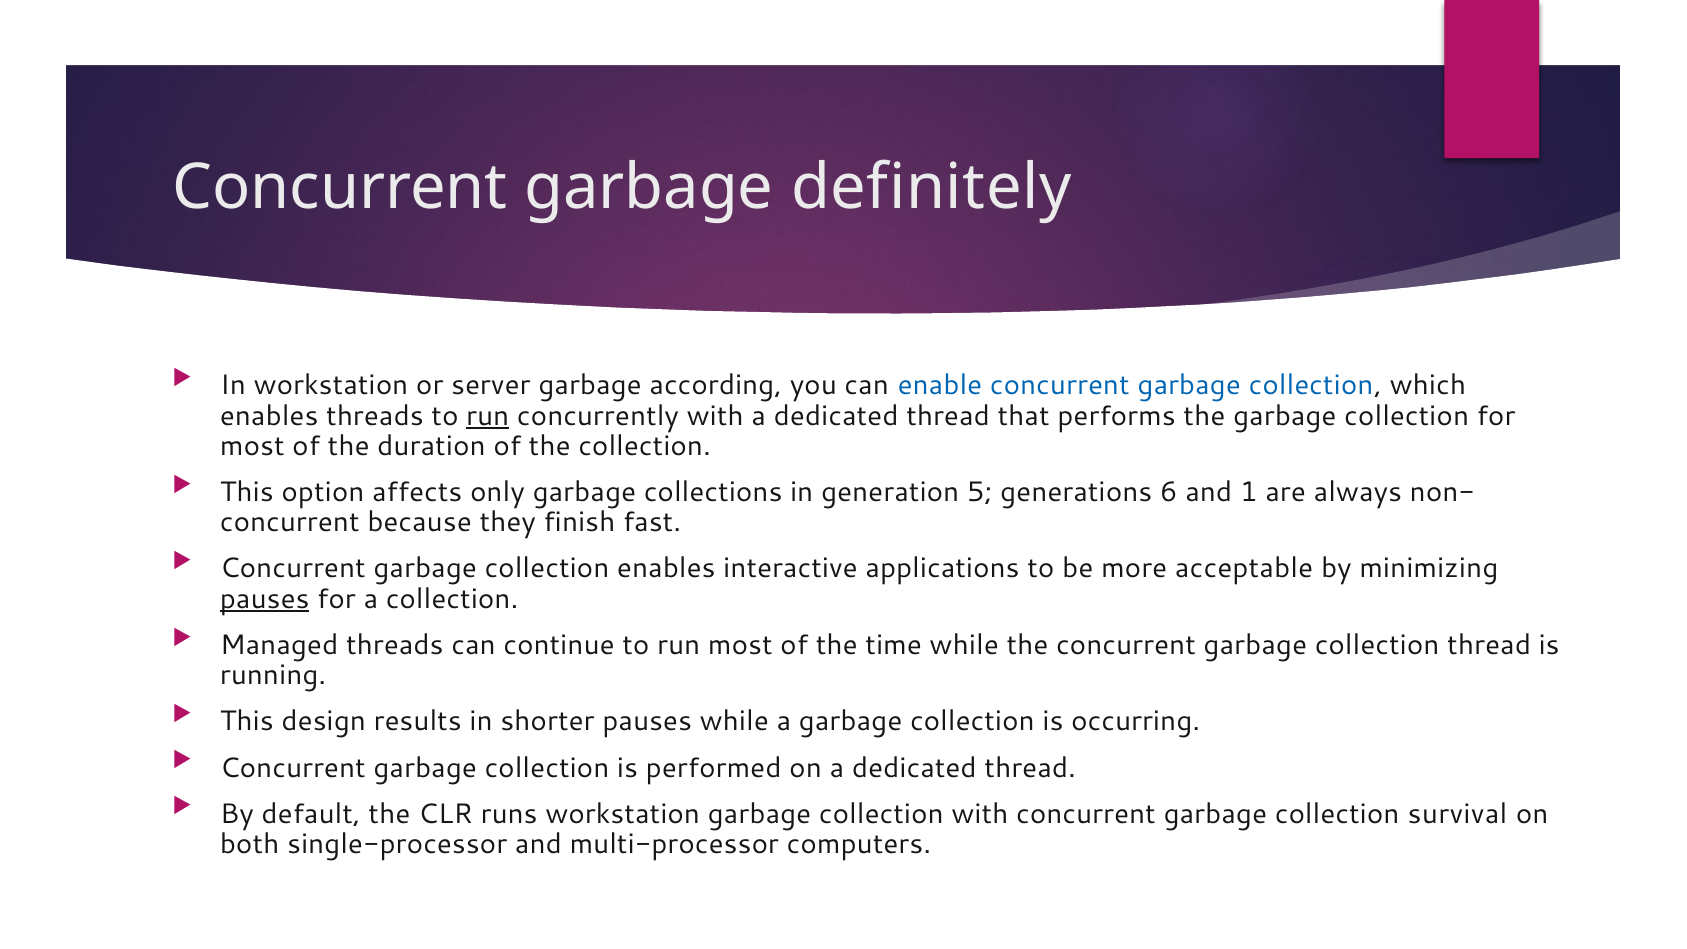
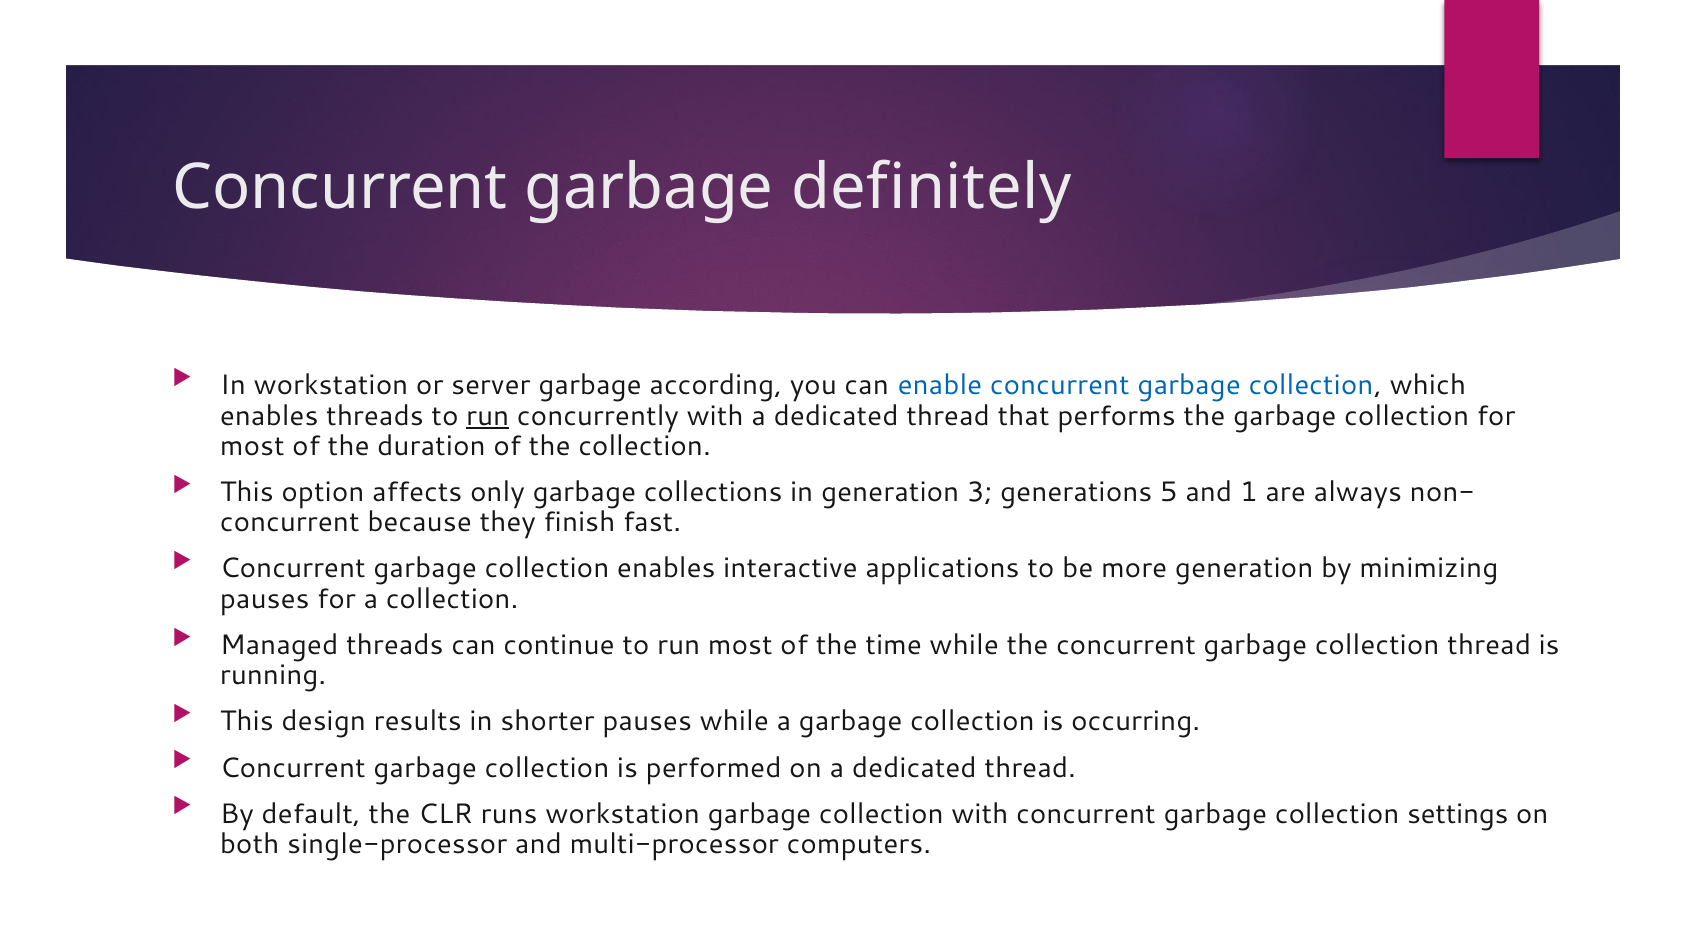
5: 5 -> 3 (980, 492)
6: 6 -> 5 (1169, 492)
more acceptable: acceptable -> generation (1244, 569)
pauses underline: present -> none (265, 599)
survival: survival -> settings (1458, 814)
